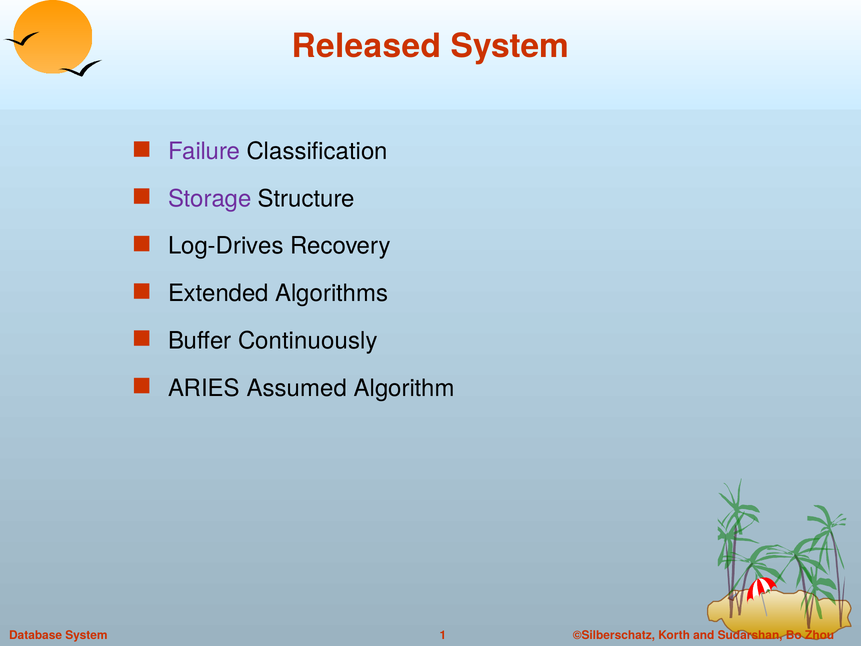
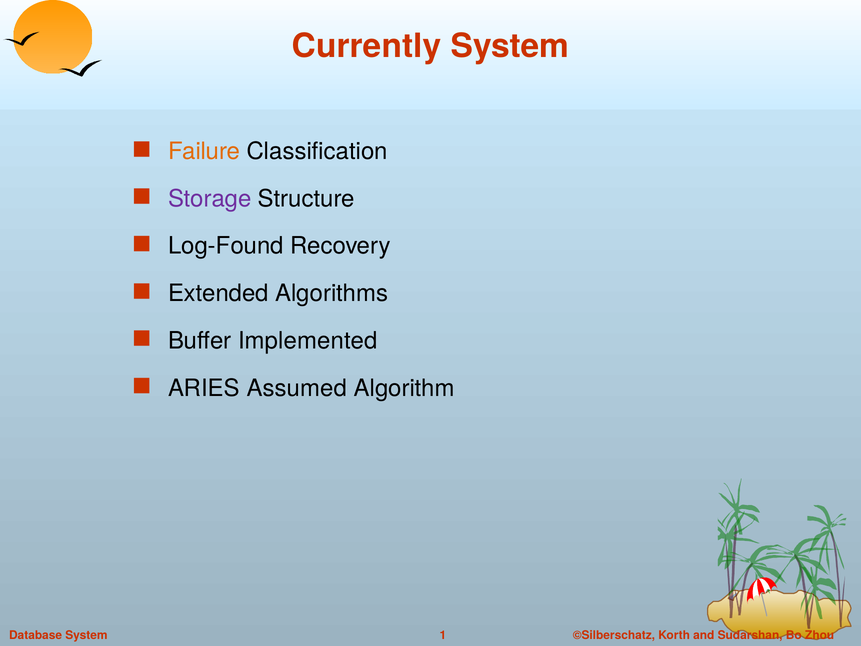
Released: Released -> Currently (367, 46)
Failure colour: purple -> orange (204, 151)
Log-Drives: Log-Drives -> Log-Found (226, 246)
Continuously: Continuously -> Implemented (308, 341)
